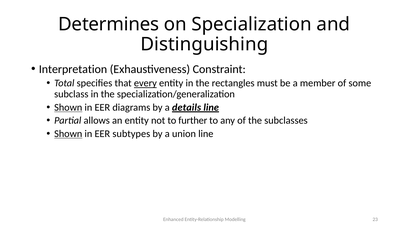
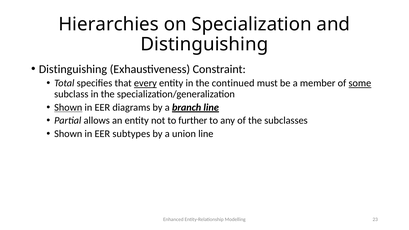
Determines: Determines -> Hierarchies (109, 24)
Interpretation: Interpretation -> Distinguishing (73, 69)
rectangles: rectangles -> continued (233, 83)
some underline: none -> present (360, 83)
details: details -> branch (187, 107)
Shown underline: present -> none (68, 134)
